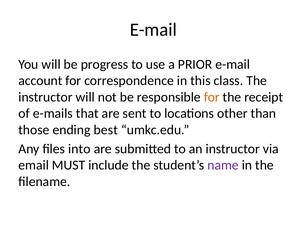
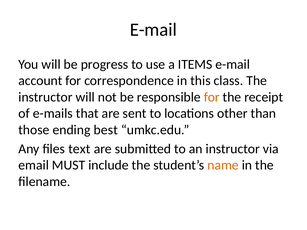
PRIOR: PRIOR -> ITEMS (195, 64)
into: into -> text (79, 149)
name colour: purple -> orange (223, 165)
